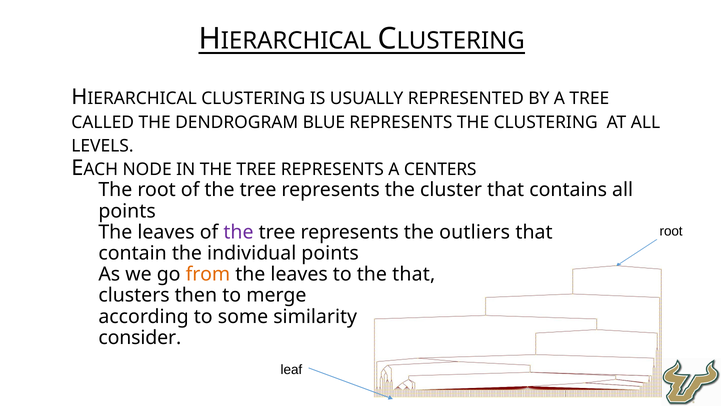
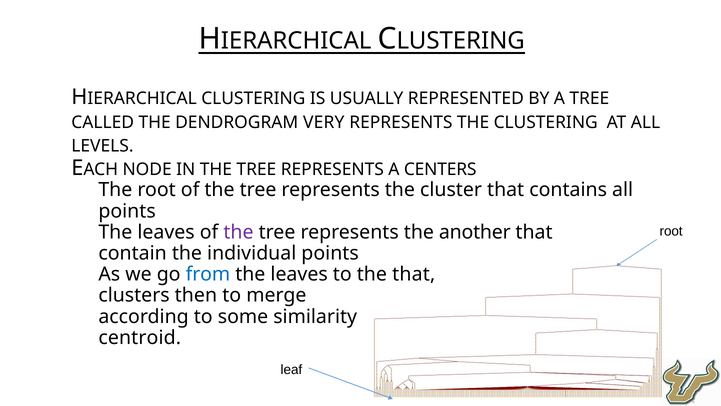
BLUE: BLUE -> VERY (324, 122)
outliers: outliers -> another (475, 232)
from colour: orange -> blue (208, 274)
consider: consider -> centroid (140, 337)
